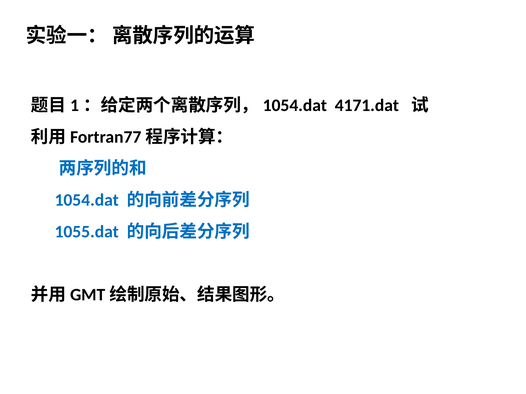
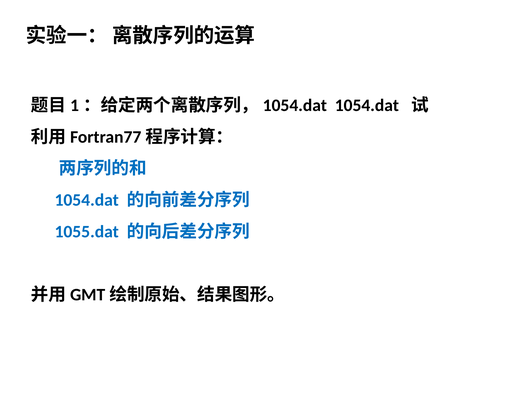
4171.dat: 4171.dat -> 1054.dat (367, 106)
